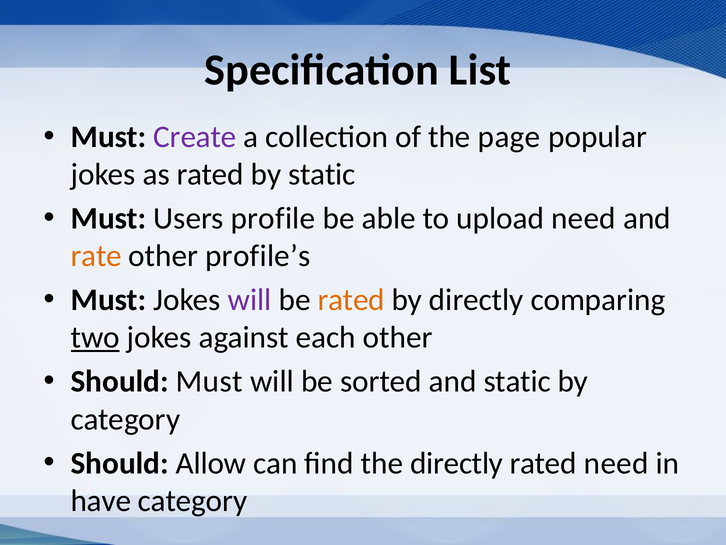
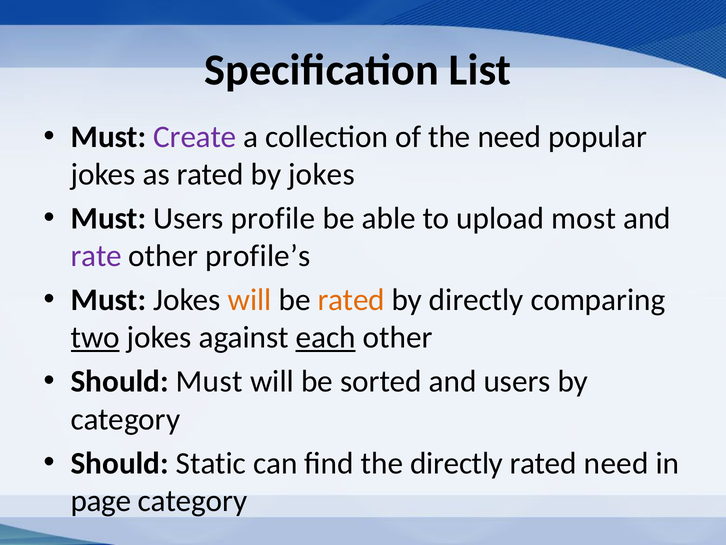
the page: page -> need (509, 137)
by static: static -> jokes (322, 174)
upload need: need -> most (584, 218)
rate colour: orange -> purple (96, 256)
will colour: purple -> orange (250, 300)
each underline: none -> present (326, 337)
and static: static -> users (517, 381)
Allow: Allow -> Static (211, 463)
have: have -> page (101, 500)
